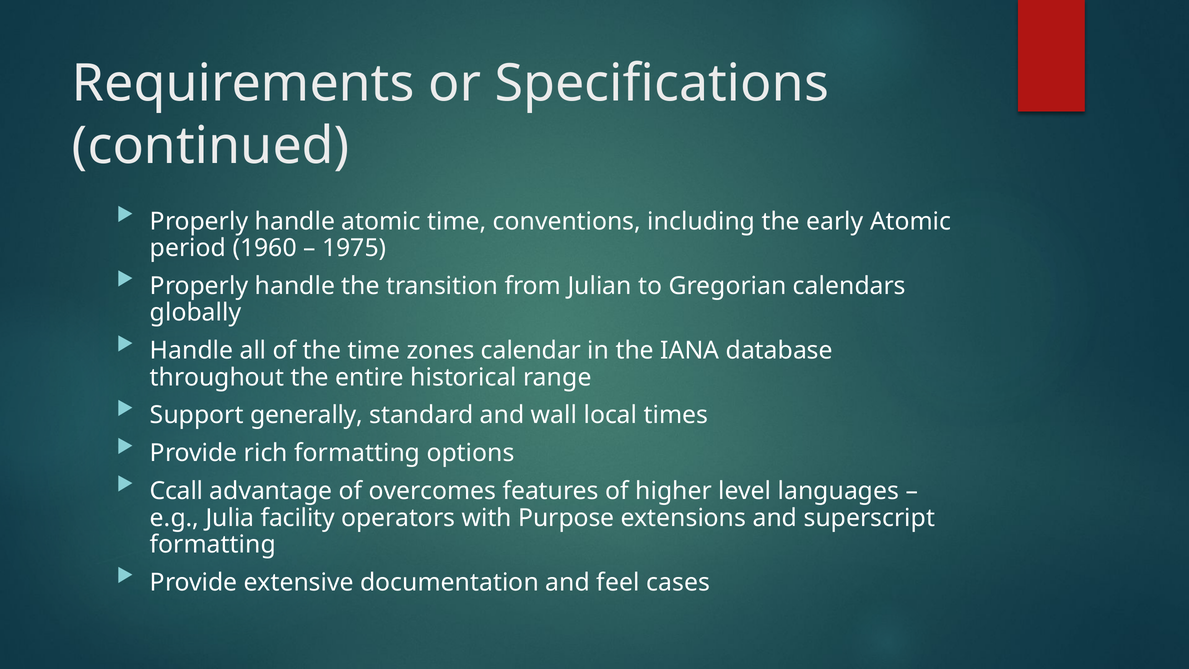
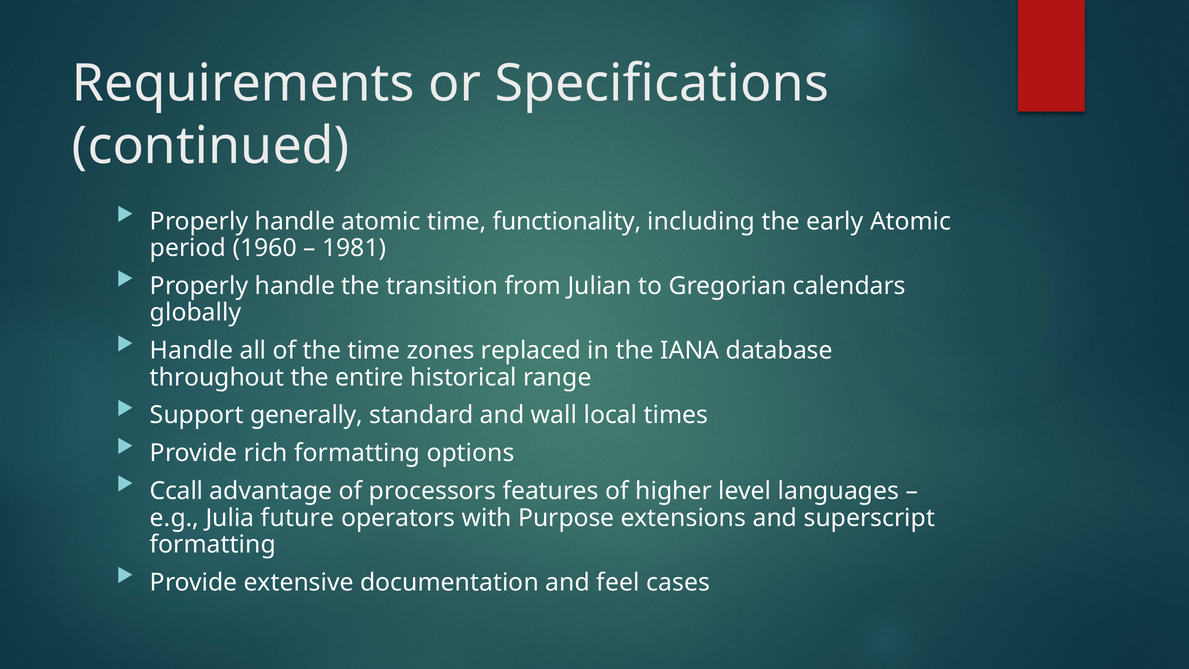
conventions: conventions -> functionality (567, 221)
1975: 1975 -> 1981 (354, 248)
calendar: calendar -> replaced (531, 351)
overcomes: overcomes -> processors (432, 491)
facility: facility -> future (298, 518)
